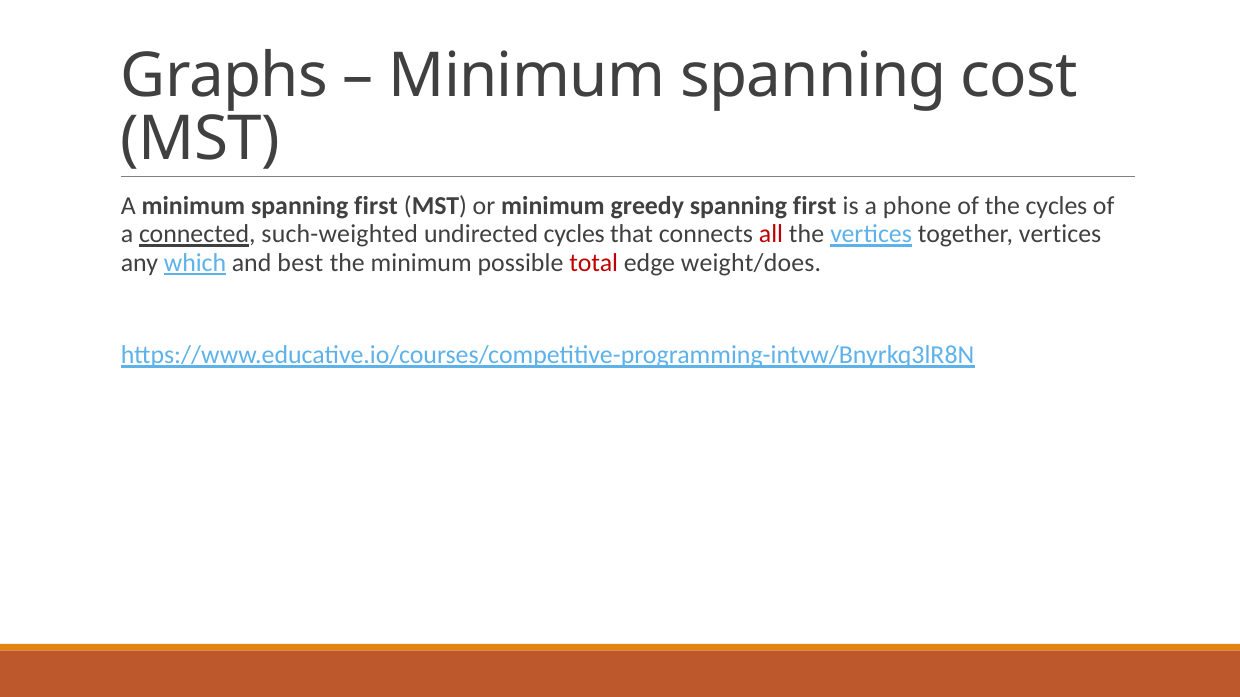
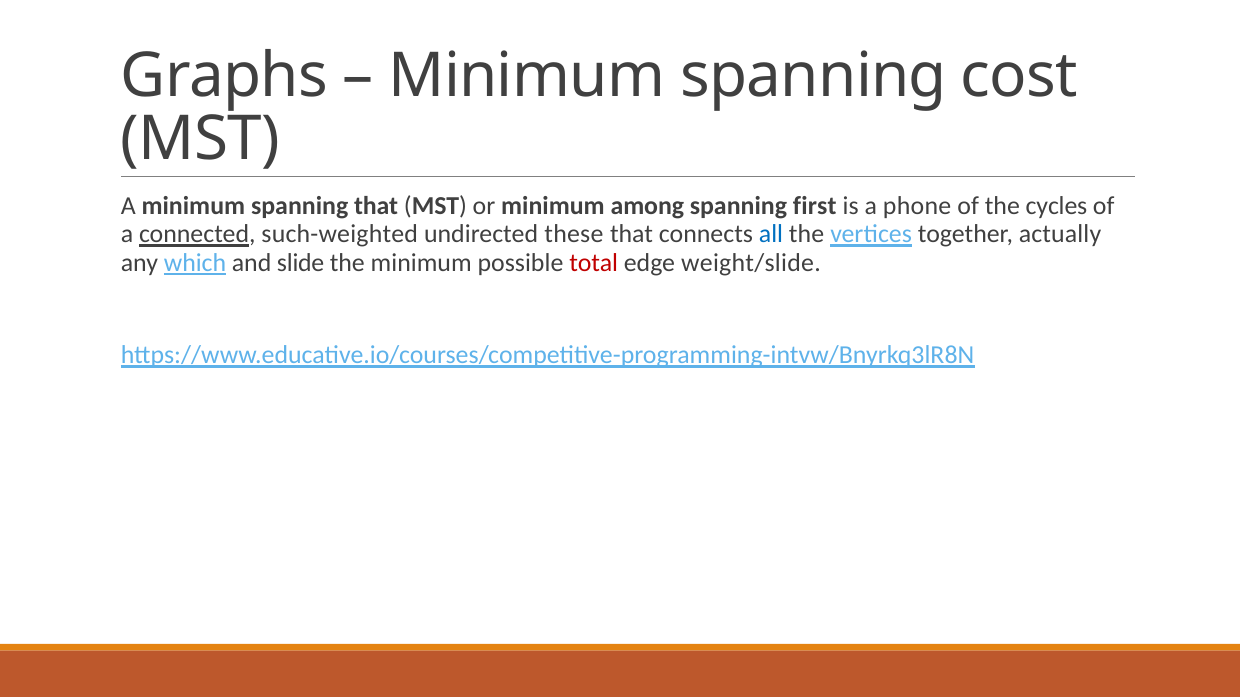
minimum spanning first: first -> that (376, 206)
greedy: greedy -> among (647, 206)
undirected cycles: cycles -> these (574, 235)
all colour: red -> blue (771, 235)
together vertices: vertices -> actually (1060, 235)
best: best -> slide (301, 263)
weight/does: weight/does -> weight/slide (751, 263)
